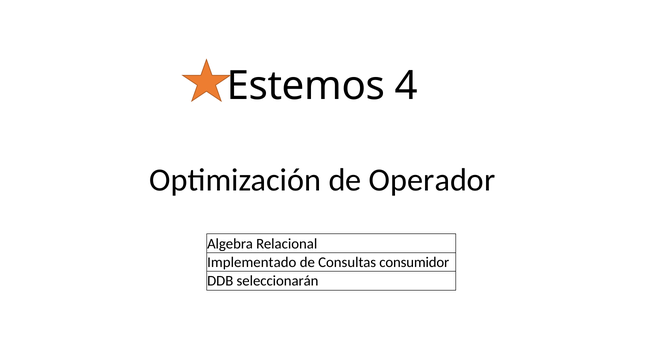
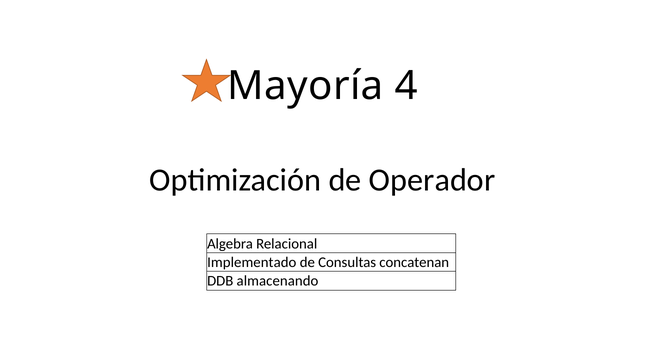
Estemos: Estemos -> Mayoría (305, 86)
consumidor: consumidor -> concatenan (414, 262)
seleccionarán: seleccionarán -> almacenando (278, 281)
